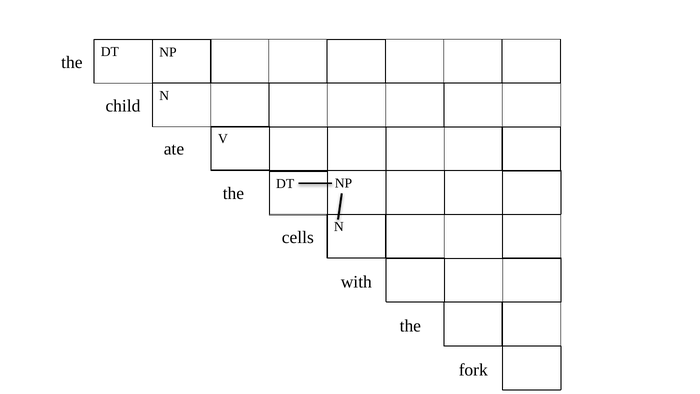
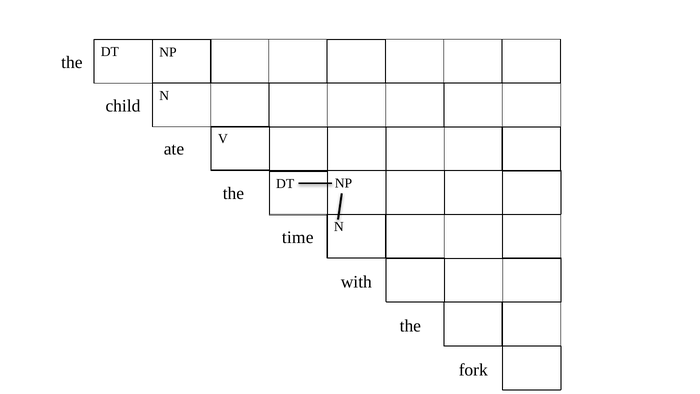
cells: cells -> time (298, 237)
